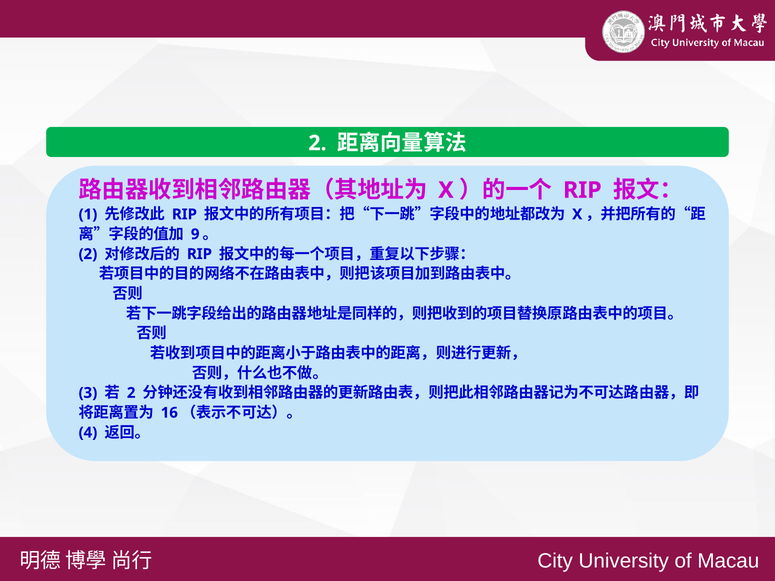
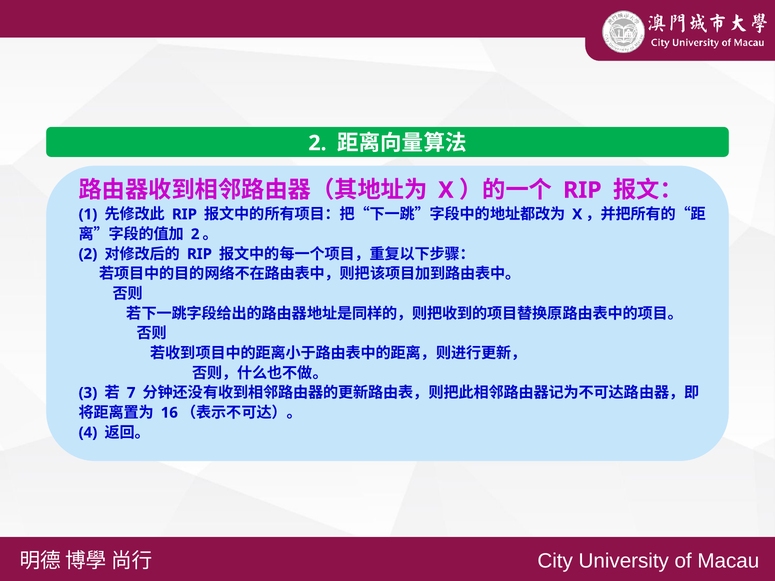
9: 9 -> 2 (195, 234)
2: 2 -> 7 (131, 393)
